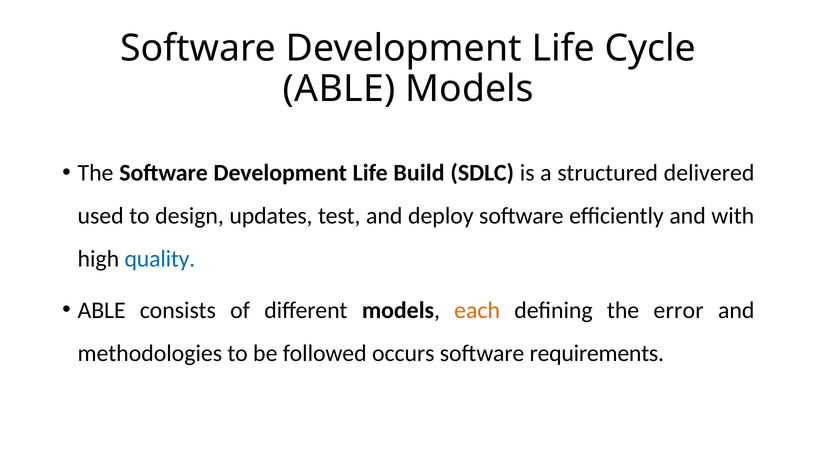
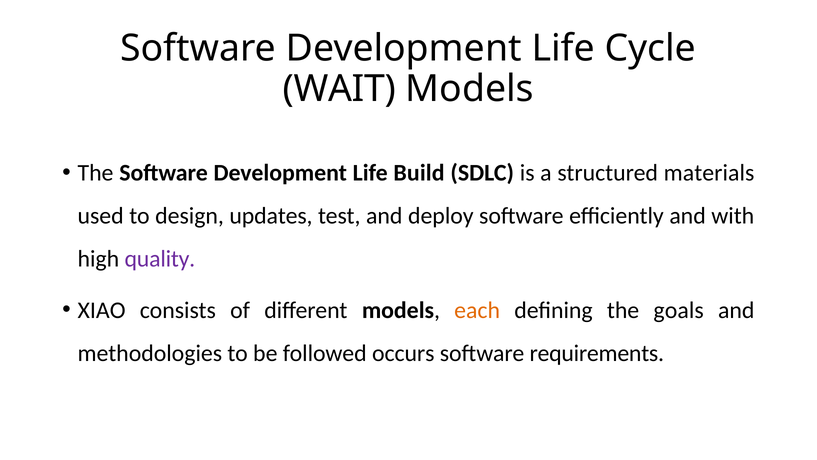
ABLE: ABLE -> WAIT (339, 89)
delivered: delivered -> materials (709, 173)
quality colour: blue -> purple (160, 259)
ABLE: ABLE -> XIAO (102, 310)
error: error -> goals (679, 310)
